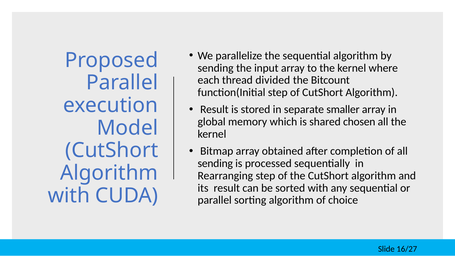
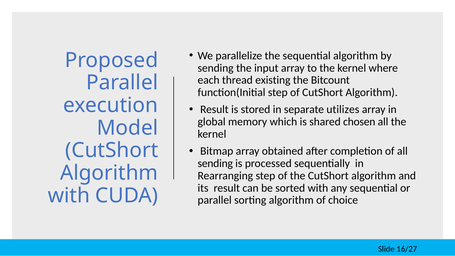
divided: divided -> existing (273, 80)
smaller: smaller -> utilizes (343, 109)
